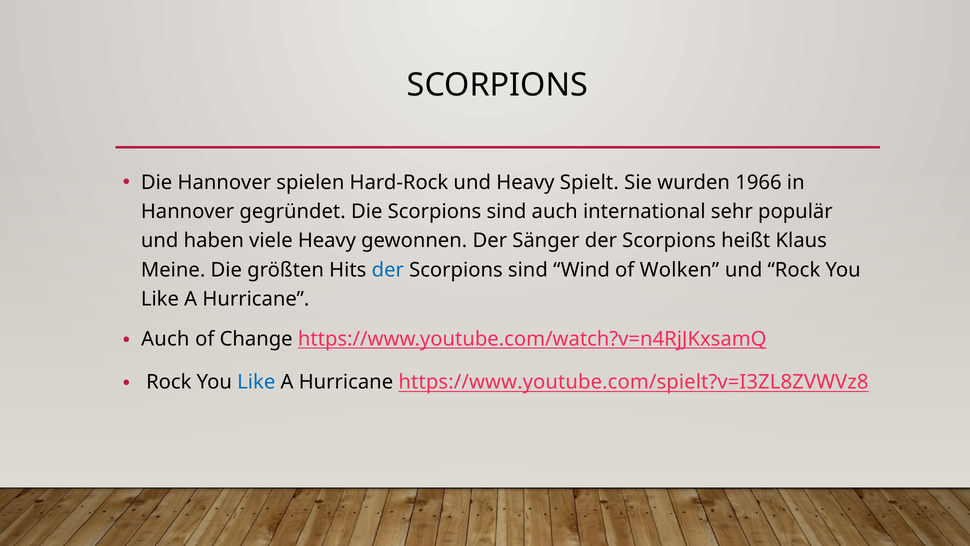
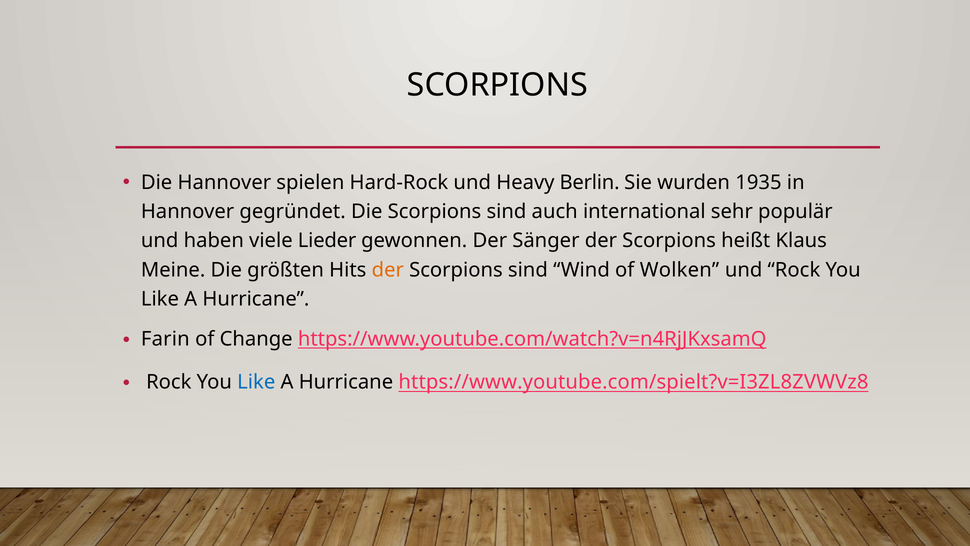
Spielt: Spielt -> Berlin (590, 182)
1966: 1966 -> 1935 (758, 182)
viele Heavy: Heavy -> Lieder (327, 241)
der colour: blue -> orange (388, 270)
Auch: Auch -> Farin (165, 339)
